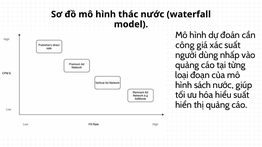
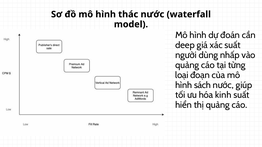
công: công -> deep (185, 45)
hiểu: hiểu -> kinh (223, 95)
